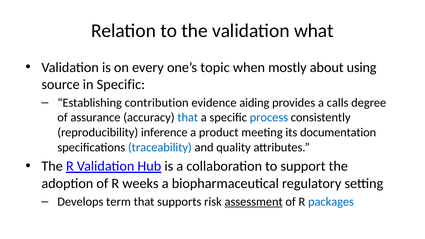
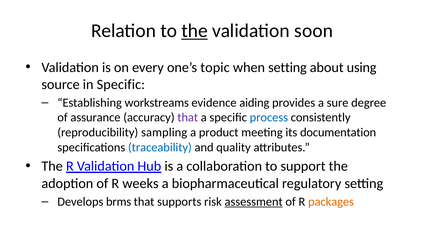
the underline: none -> present (195, 31)
what: what -> soon (314, 31)
when mostly: mostly -> setting (287, 67)
contribution: contribution -> workstreams (157, 103)
calls: calls -> sure (338, 103)
that colour: blue -> purple (188, 118)
inference: inference -> sampling (164, 132)
term: term -> brms (119, 202)
packages colour: blue -> orange (331, 202)
